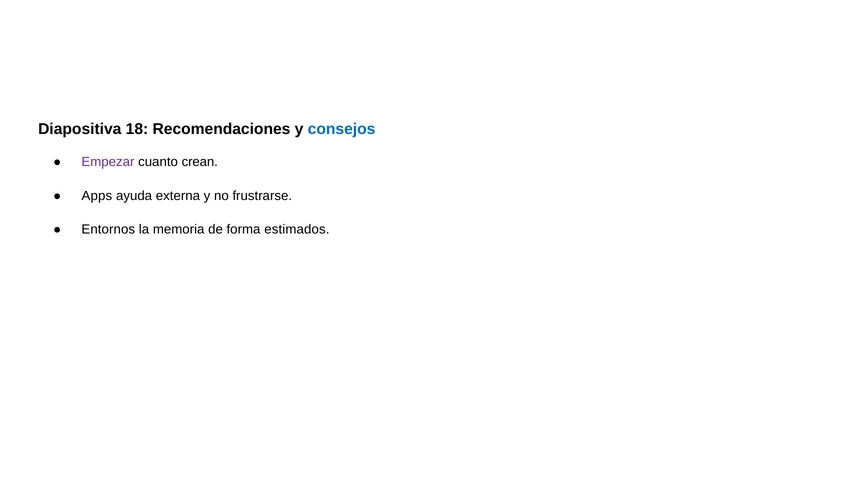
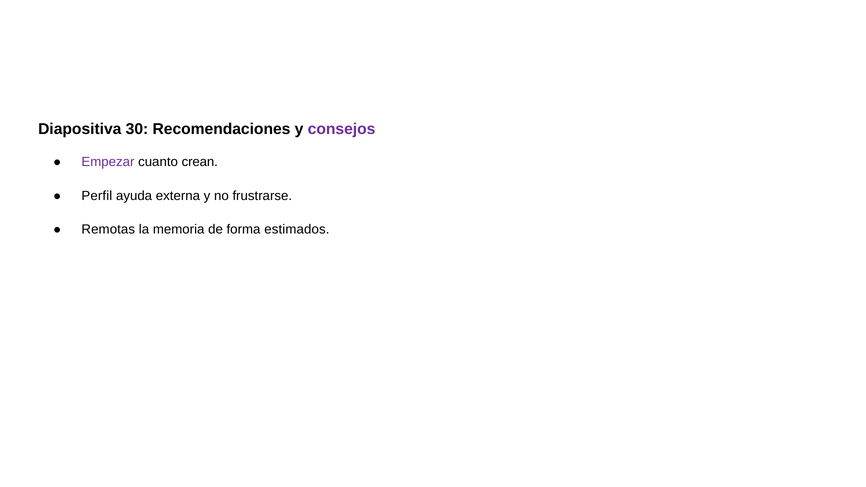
18: 18 -> 30 (137, 129)
consejos colour: blue -> purple (342, 129)
Apps: Apps -> Perfil (97, 196)
Entornos: Entornos -> Remotas (108, 230)
